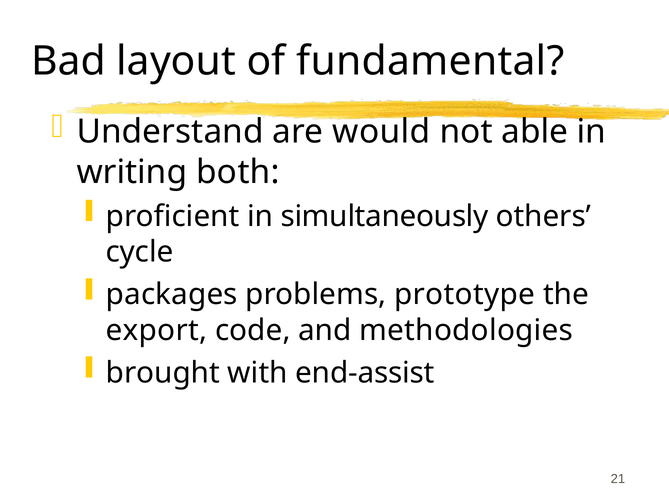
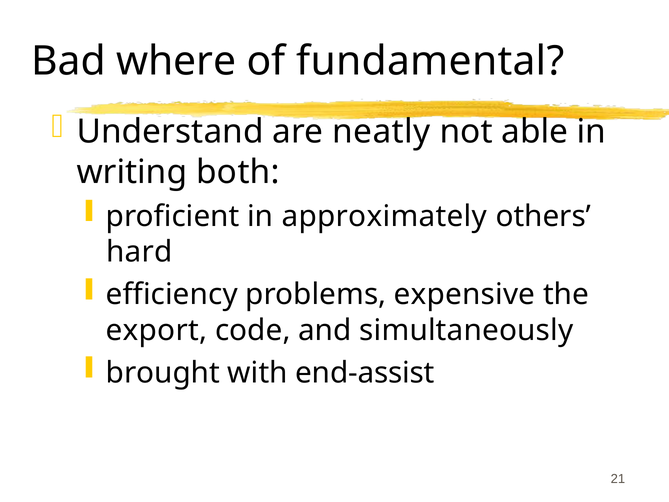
layout: layout -> where (176, 61)
would: would -> neatly (381, 132)
simultaneously: simultaneously -> approximately (384, 216)
cycle: cycle -> hard (139, 252)
packages: packages -> efficiency (172, 294)
prototype: prototype -> expensive (465, 294)
methodologies: methodologies -> simultaneously (466, 330)
